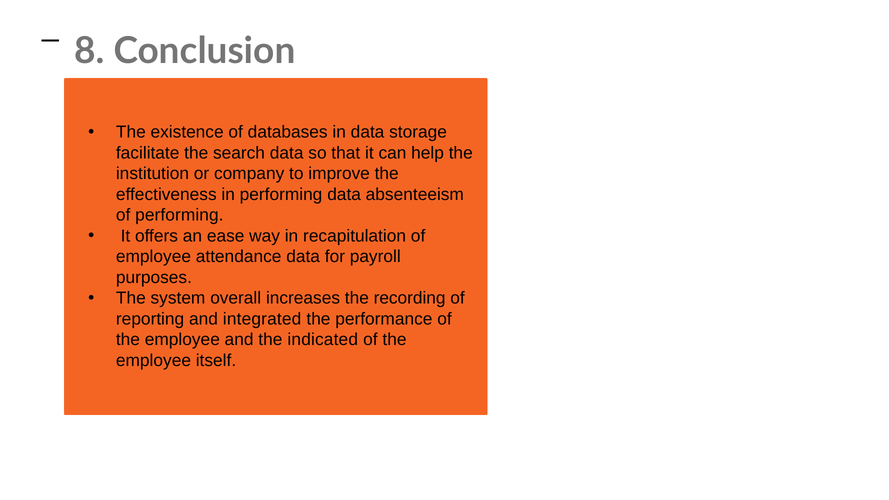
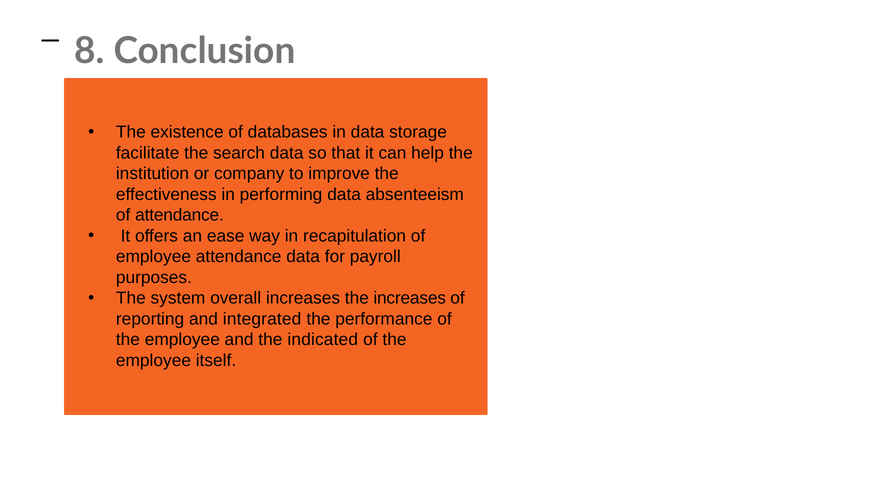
of performing: performing -> attendance (179, 215)
the recording: recording -> increases (410, 298)
